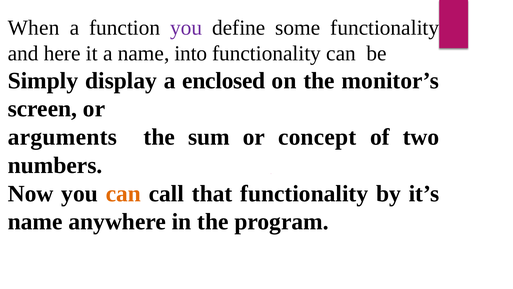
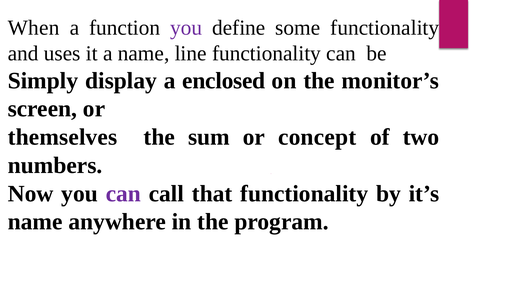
here: here -> uses (62, 53)
into: into -> line (191, 53)
arguments: arguments -> themselves (62, 137)
can colour: orange -> purple (123, 193)
